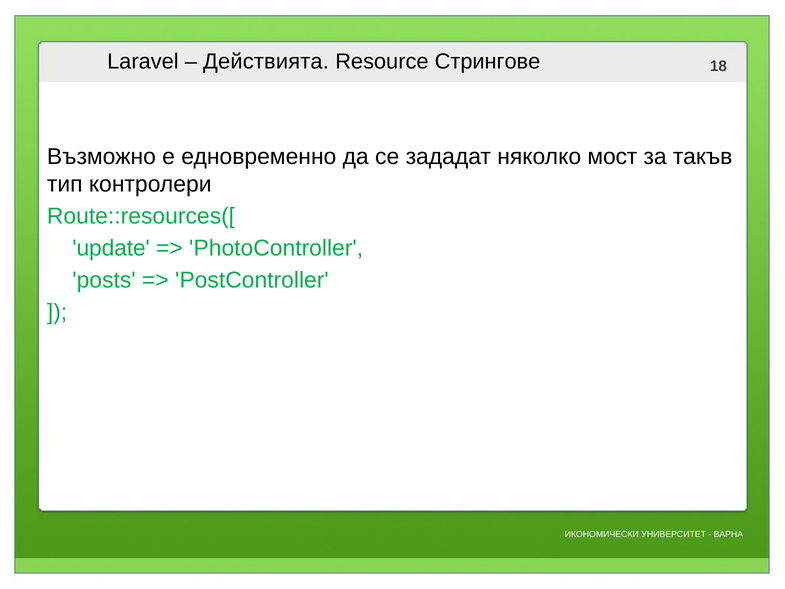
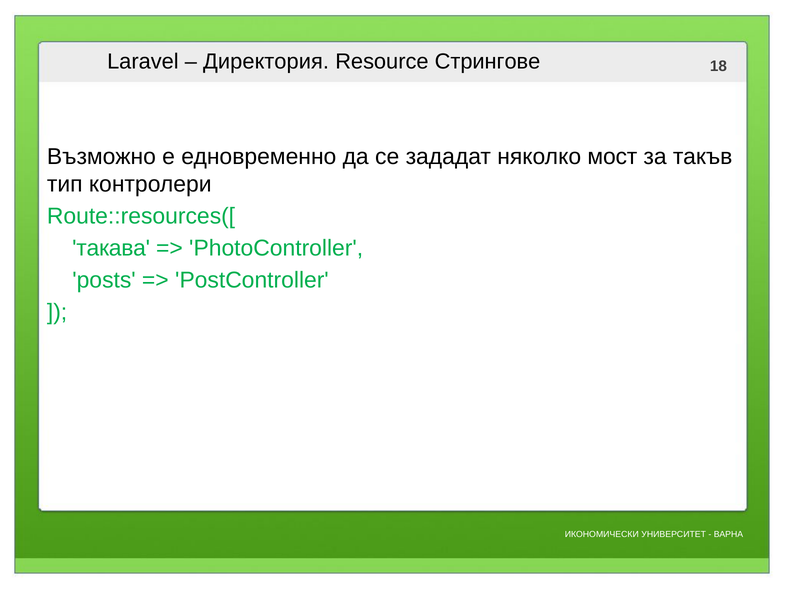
Действията: Действията -> Директория (266, 62)
update: update -> такава (111, 248)
